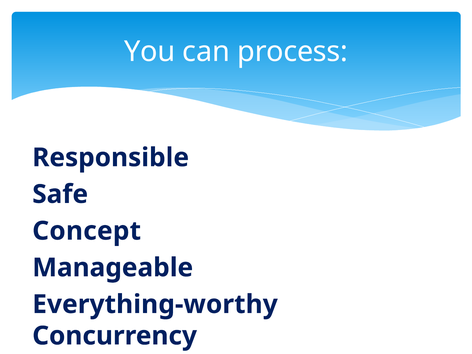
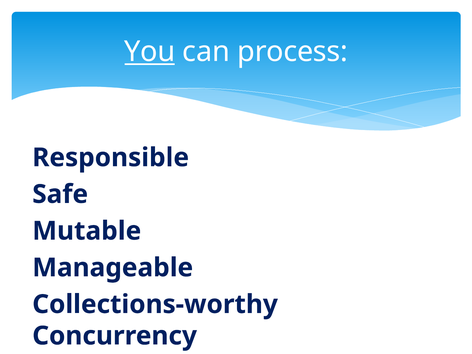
You underline: none -> present (150, 52)
Concept: Concept -> Mutable (87, 231)
Everything-worthy: Everything-worthy -> Collections-worthy (155, 304)
